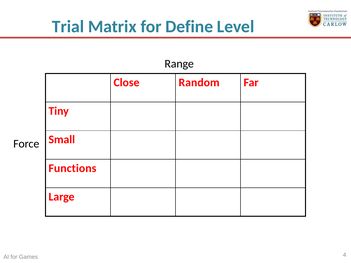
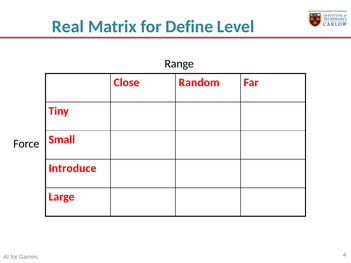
Trial: Trial -> Real (68, 27)
Functions: Functions -> Introduce (72, 168)
